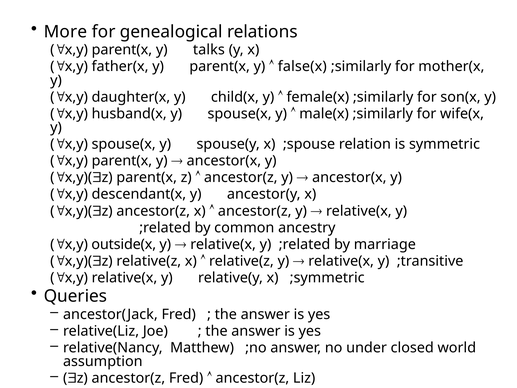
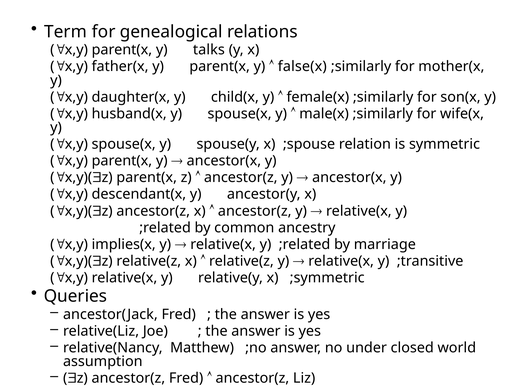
More: More -> Term (66, 32)
outside(x: outside(x -> implies(x (124, 244)
